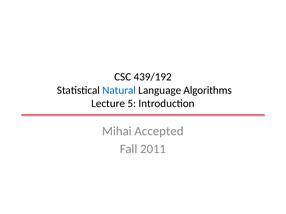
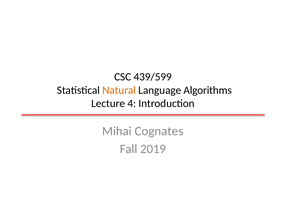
439/192: 439/192 -> 439/599 (153, 77)
Natural colour: blue -> orange (119, 90)
5: 5 -> 4 (132, 104)
Accepted: Accepted -> Cognates (159, 131)
2011: 2011 -> 2019 (153, 149)
